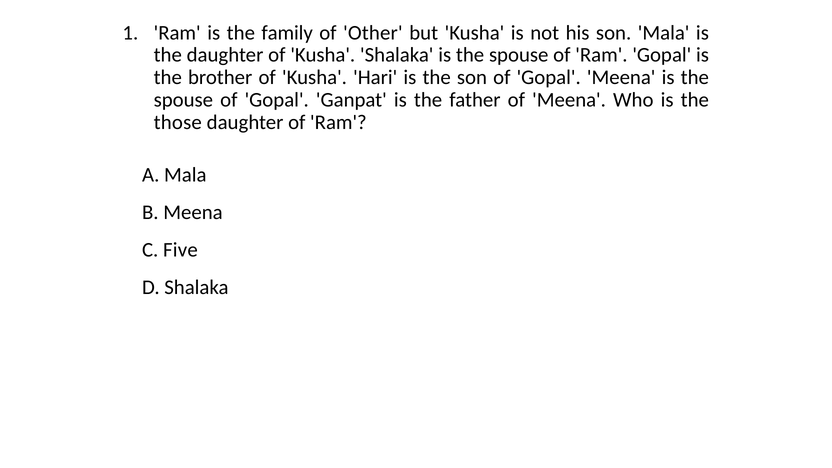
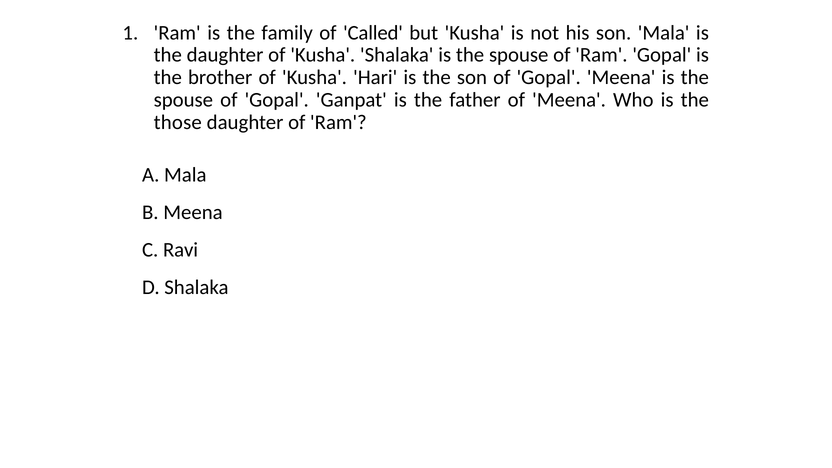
Other: Other -> Called (373, 33)
Five: Five -> Ravi (181, 250)
